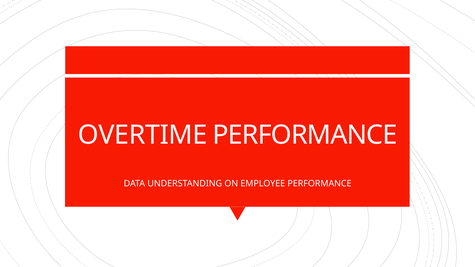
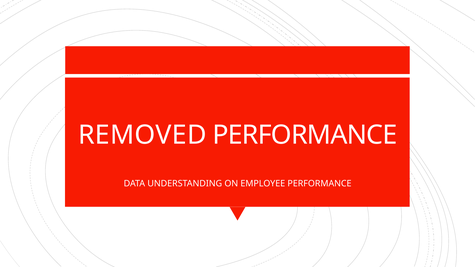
OVERTIME: OVERTIME -> REMOVED (142, 135)
